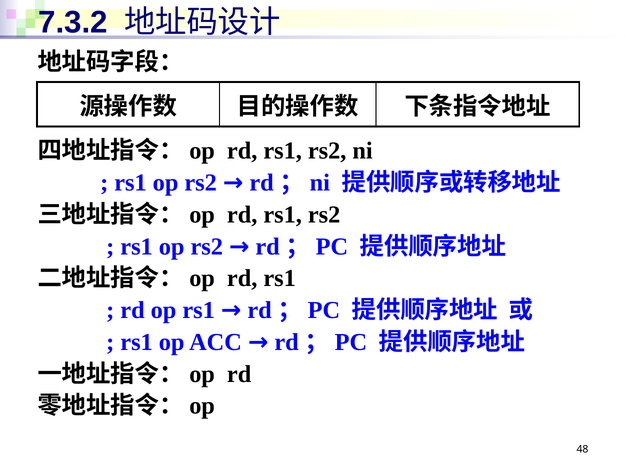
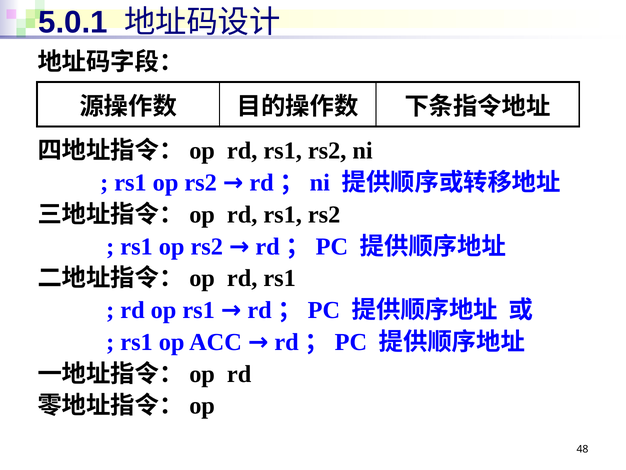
7.3.2: 7.3.2 -> 5.0.1 (73, 23)
